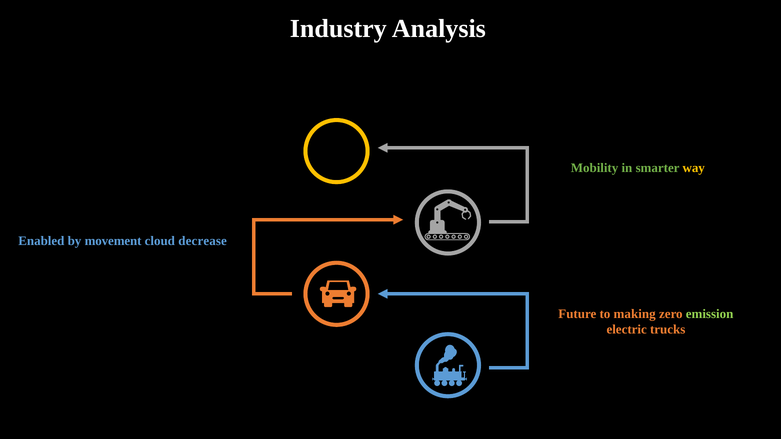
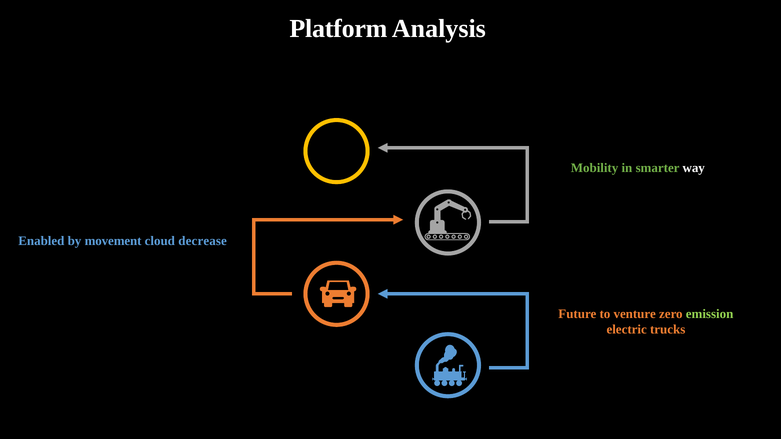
Industry: Industry -> Platform (338, 29)
way colour: yellow -> white (694, 168)
making: making -> venture (635, 314)
